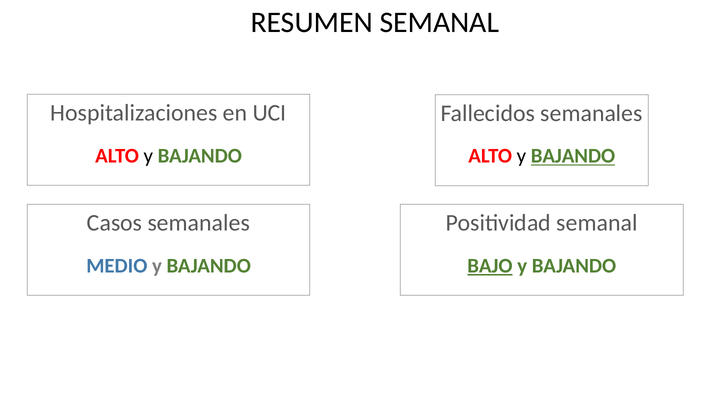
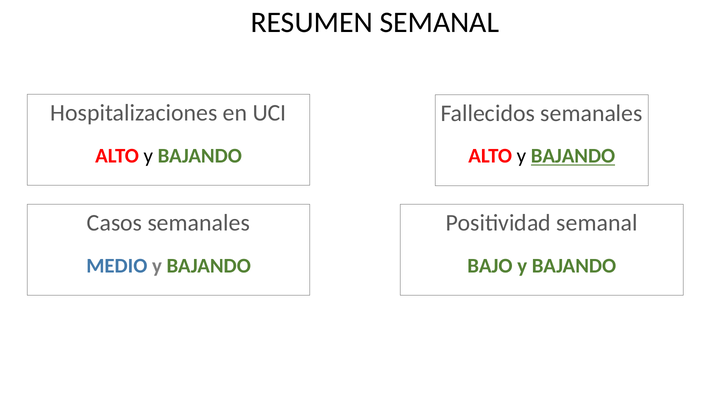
BAJO underline: present -> none (490, 266)
